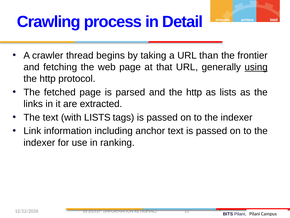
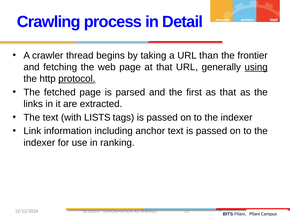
protocol underline: none -> present (77, 79)
and the http: http -> first (194, 92)
as lists: lists -> that (228, 92)
